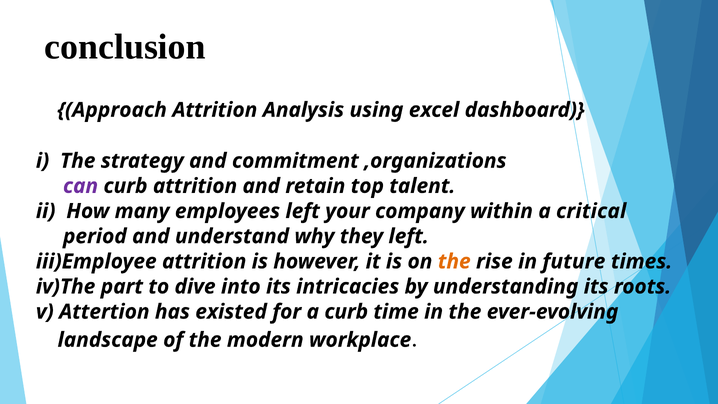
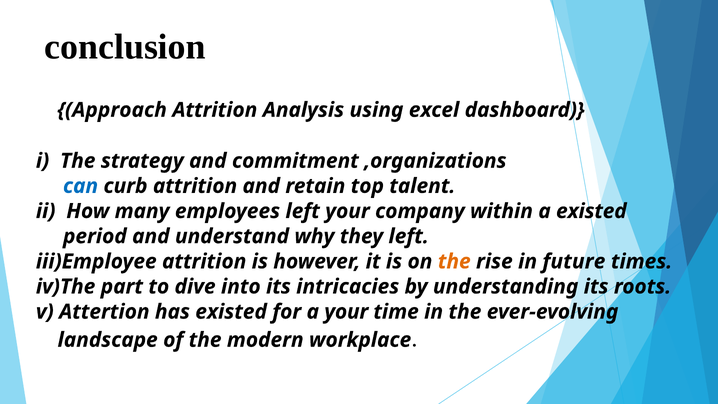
can colour: purple -> blue (81, 186)
a critical: critical -> existed (591, 211)
a curb: curb -> your (346, 312)
